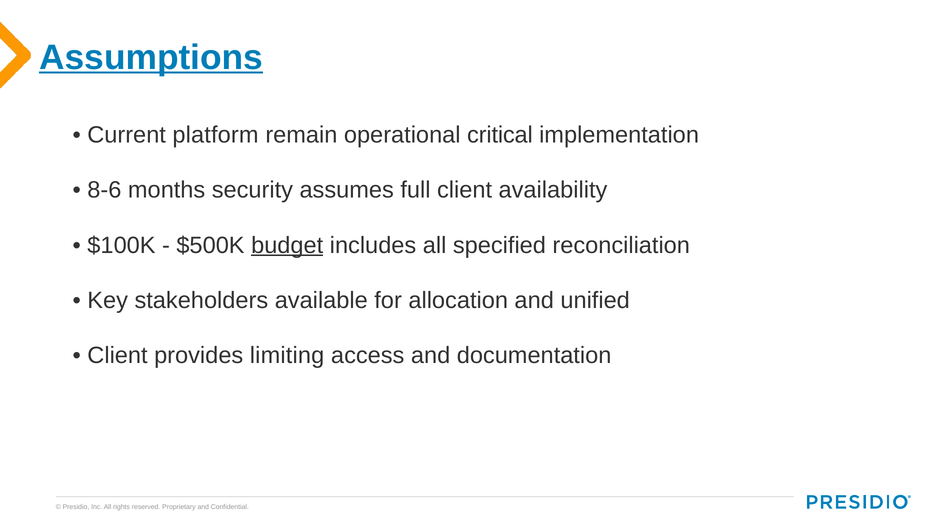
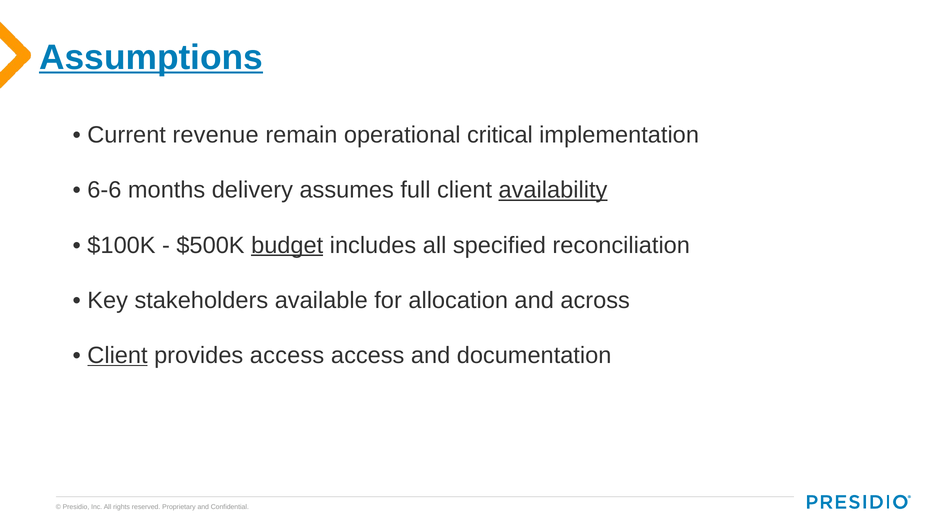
platform: platform -> revenue (216, 135)
8-6: 8-6 -> 6-6 (104, 190)
security: security -> delivery (252, 190)
availability underline: none -> present (553, 190)
unified: unified -> across (595, 301)
Client underline: none -> present (117, 356)
provides limiting: limiting -> access (287, 356)
